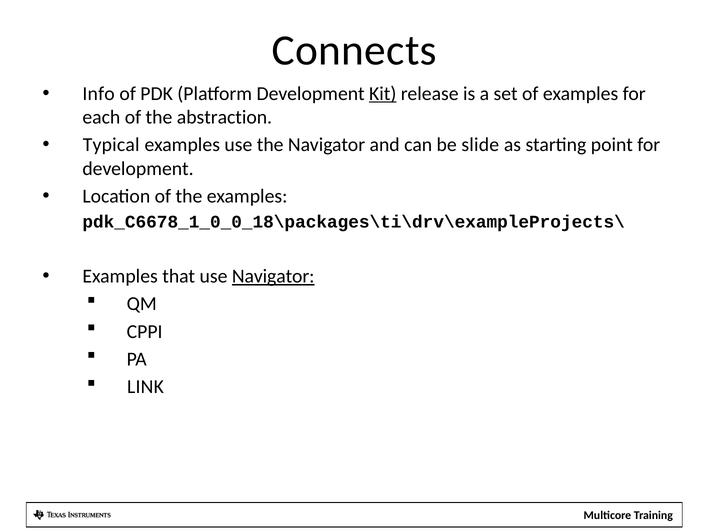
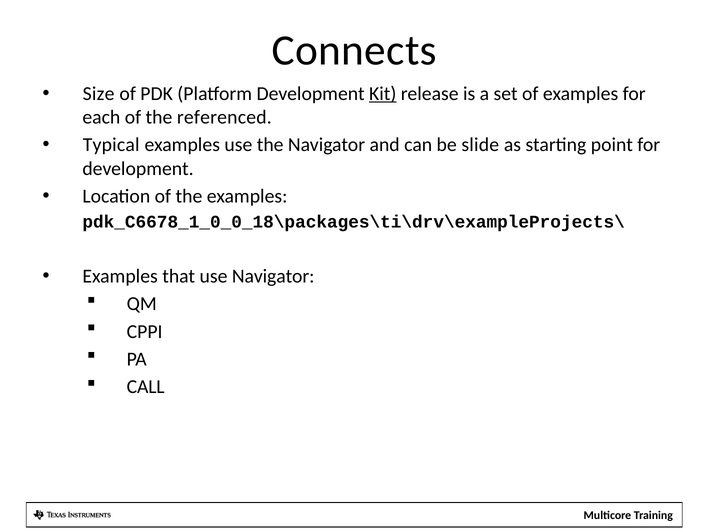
Info: Info -> Size (99, 94)
abstraction: abstraction -> referenced (224, 117)
Navigator underline: present -> none (273, 276)
LINK: LINK -> CALL (146, 387)
